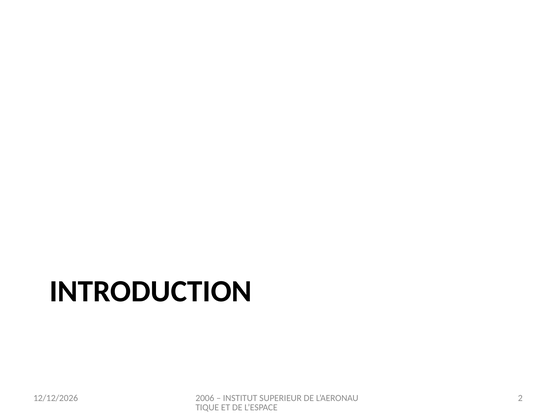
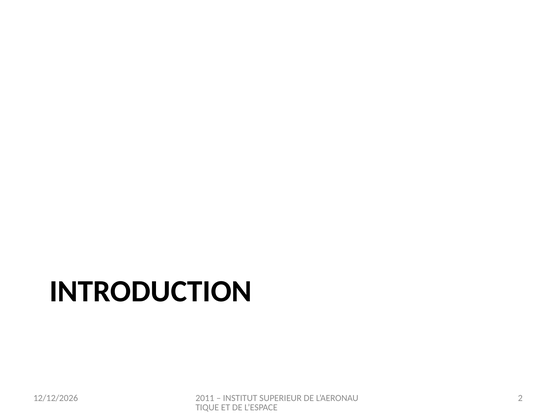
2006: 2006 -> 2011 (205, 398)
